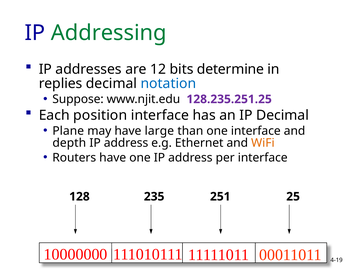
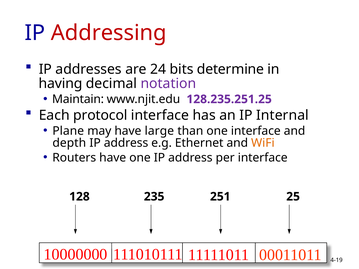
Addressing colour: green -> red (109, 33)
12: 12 -> 24 (158, 69)
replies: replies -> having (61, 84)
notation colour: blue -> purple (168, 84)
Suppose: Suppose -> Maintain (78, 99)
position: position -> protocol (100, 115)
IP Decimal: Decimal -> Internal (282, 115)
